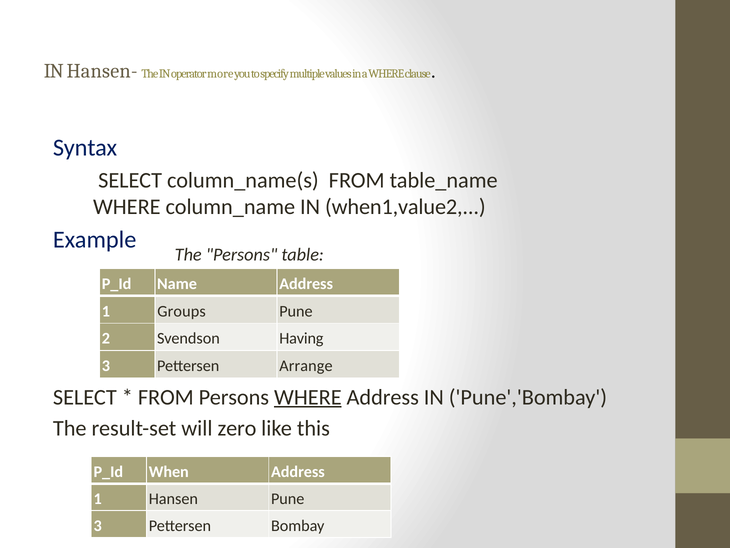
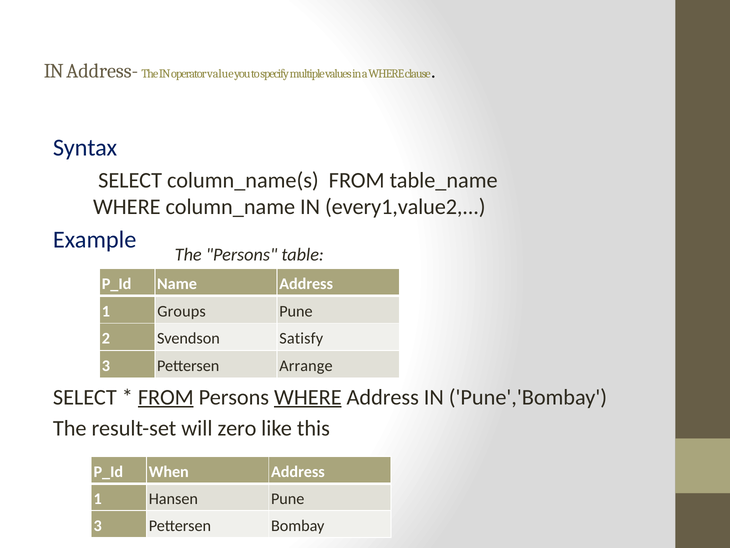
Hansen-: Hansen- -> Address- (102, 71)
more: more -> value (220, 74)
when1,value2: when1,value2 -> every1,value2 (405, 207)
Having: Having -> Satisfy (301, 338)
FROM underline: none -> present (166, 397)
